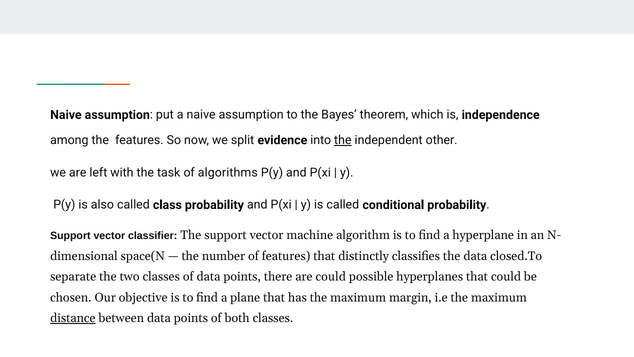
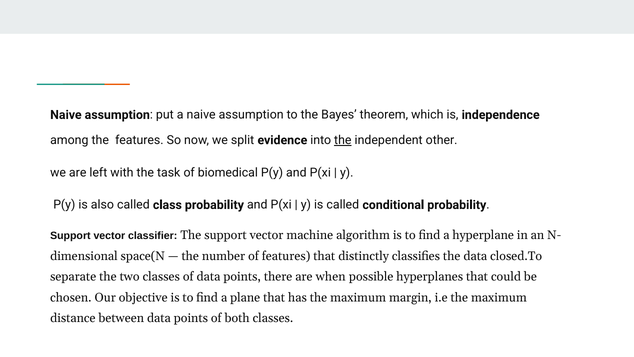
algorithms: algorithms -> biomedical (228, 172)
are could: could -> when (331, 277)
distance underline: present -> none (73, 318)
